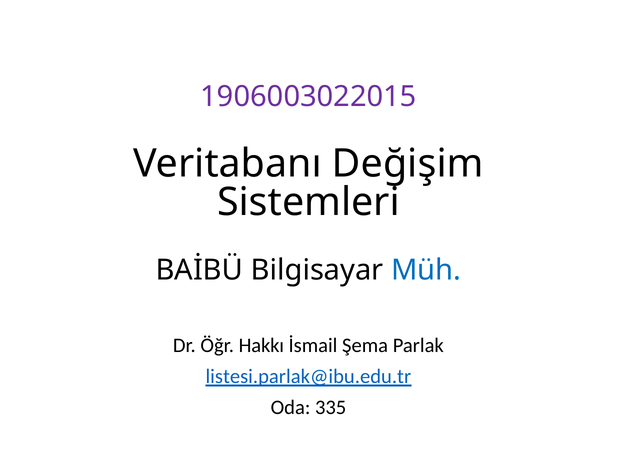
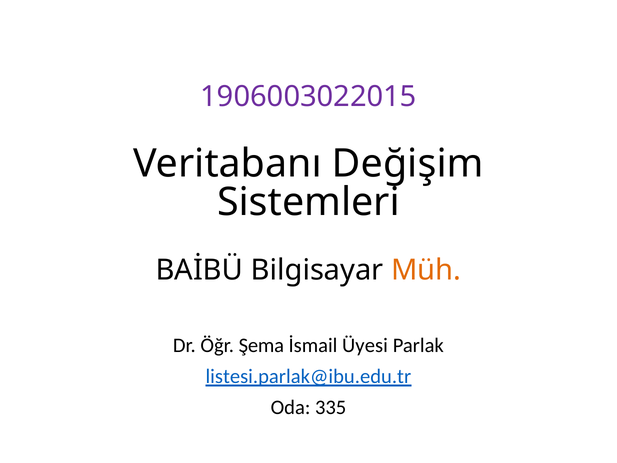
Müh colour: blue -> orange (426, 270)
Hakkı: Hakkı -> Şema (261, 345)
Şema: Şema -> Üyesi (365, 345)
